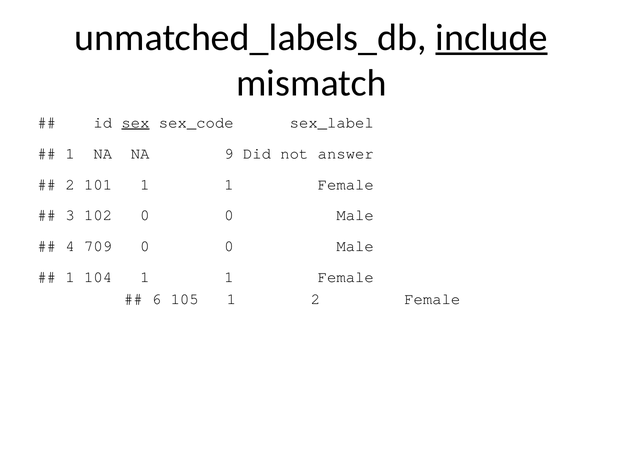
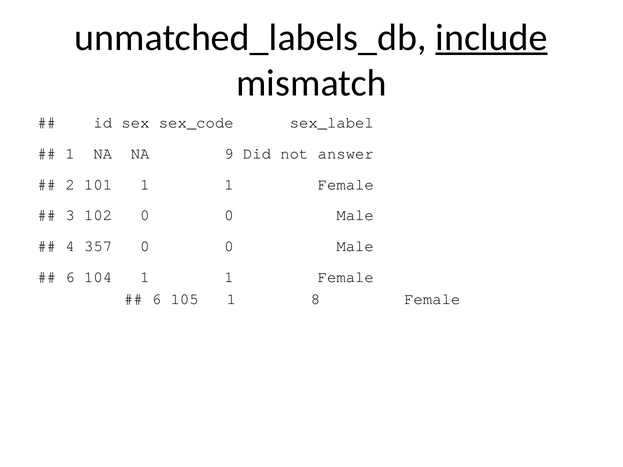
sex underline: present -> none (136, 123)
709: 709 -> 357 (98, 246)
1: 1 -> 6 (70, 277)
1 2: 2 -> 8 (315, 299)
